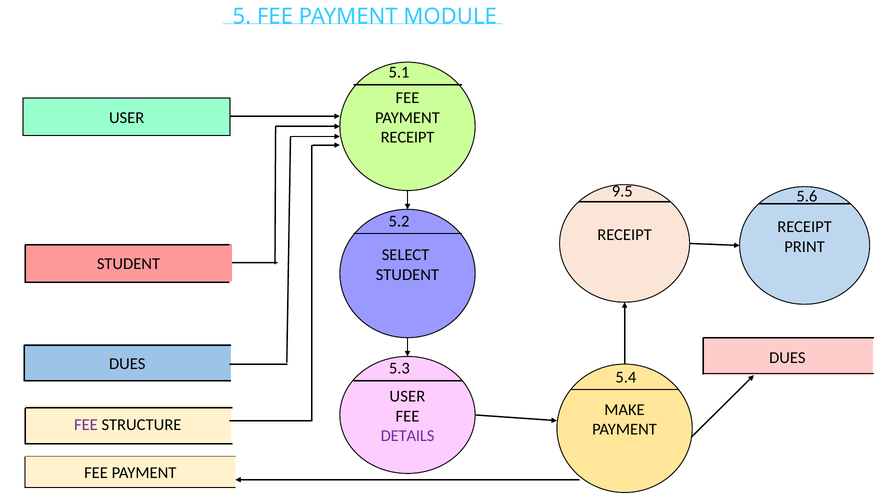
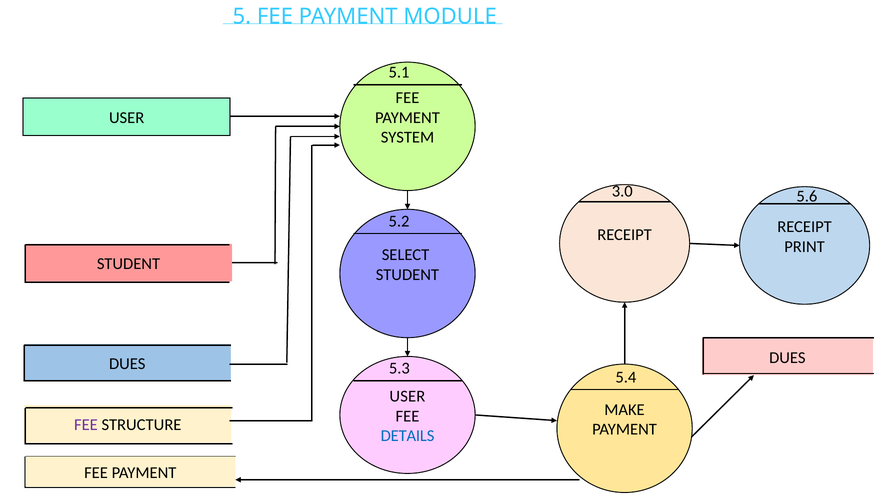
RECEIPT: RECEIPT -> SYSTEM (407, 137)
9.5: 9.5 -> 3.0 (622, 192)
DETAILS colour: purple -> blue (408, 436)
